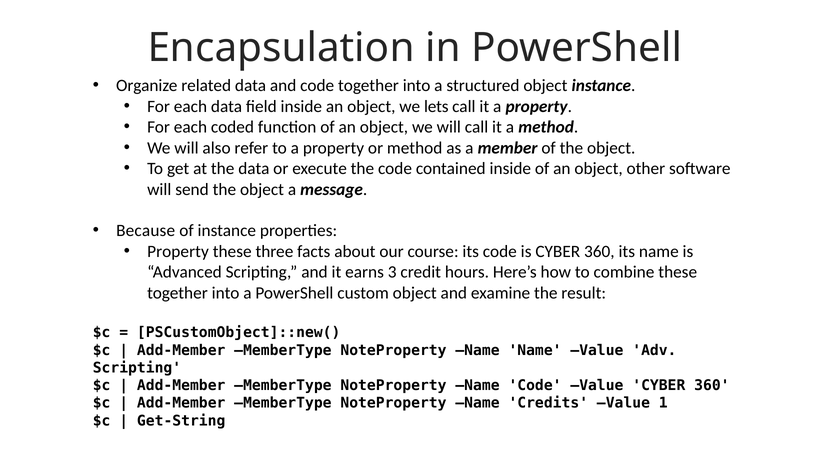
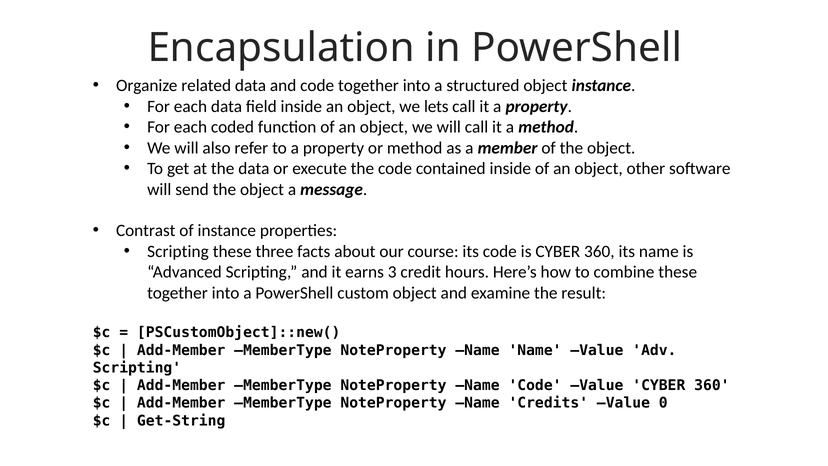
Because: Because -> Contrast (146, 231)
Property: Property -> Scripting (178, 251)
1: 1 -> 0 (663, 403)
